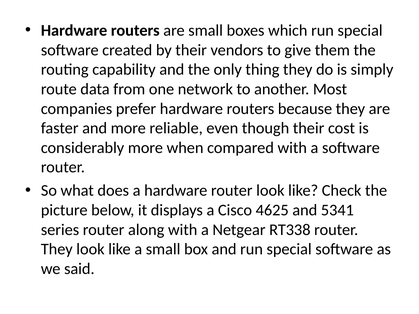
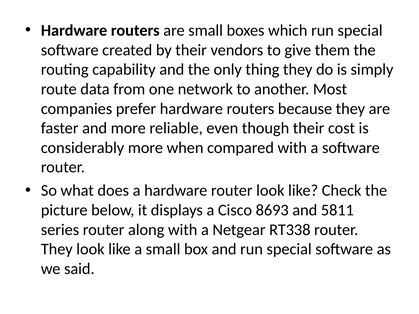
4625: 4625 -> 8693 (272, 210)
5341: 5341 -> 5811 (337, 210)
